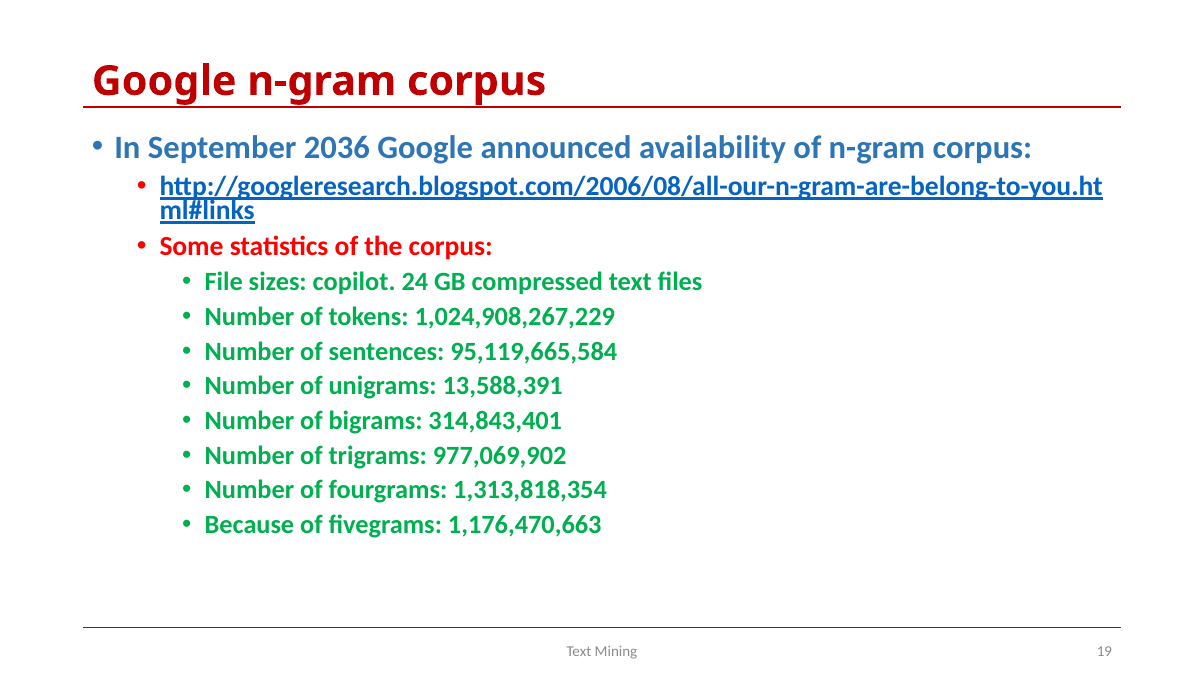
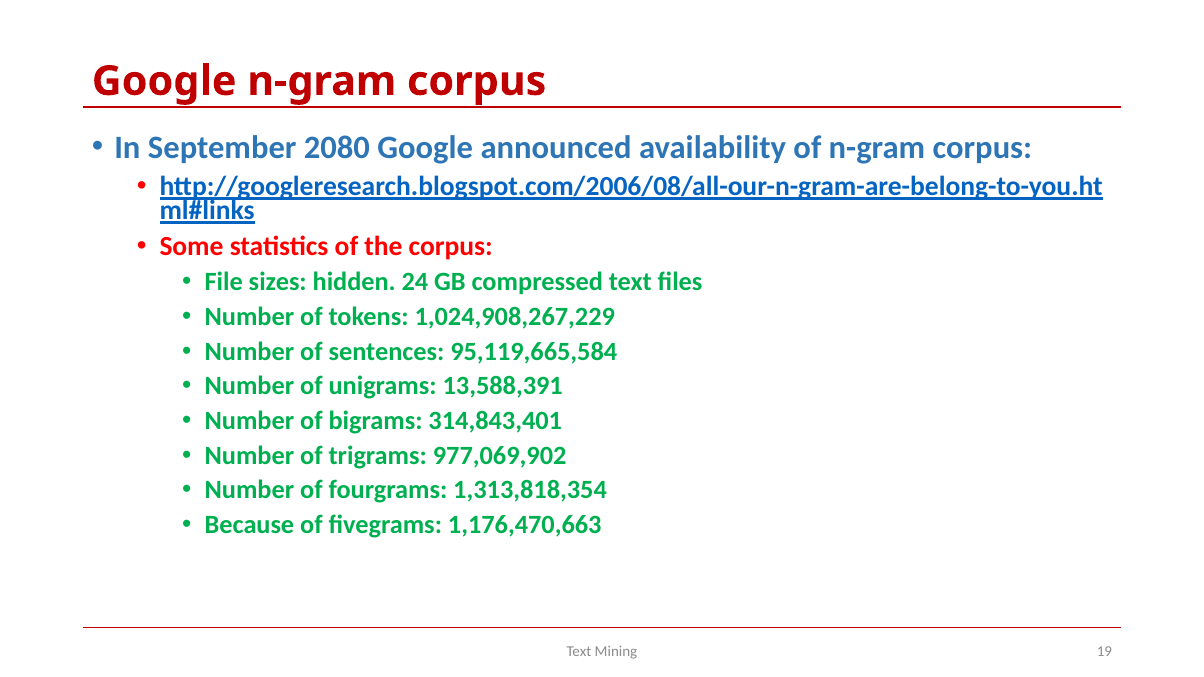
2036: 2036 -> 2080 (337, 147)
copilot: copilot -> hidden (354, 282)
